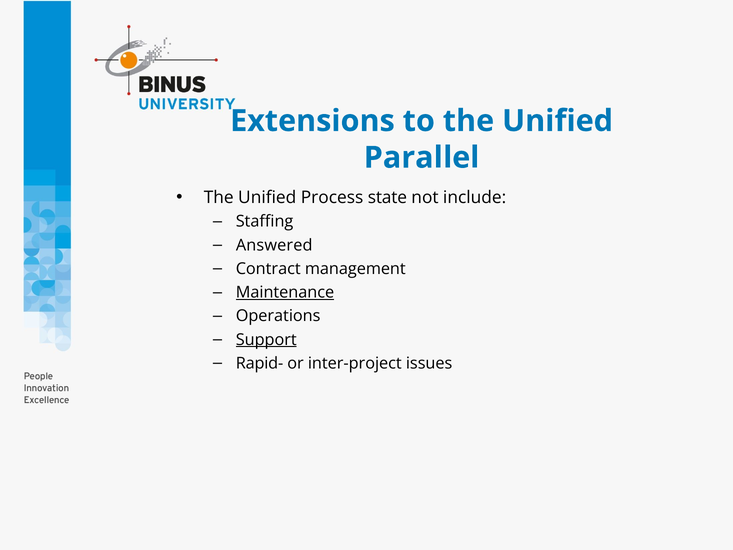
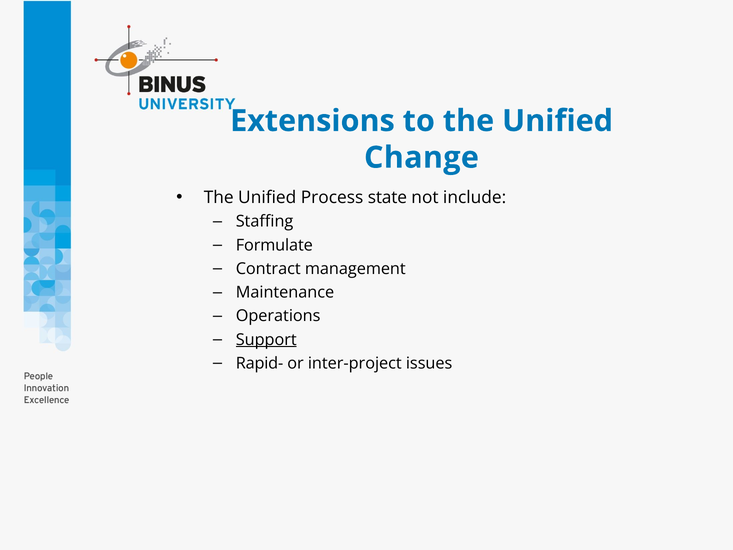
Parallel: Parallel -> Change (421, 158)
Answered: Answered -> Formulate (274, 245)
Maintenance underline: present -> none (285, 292)
